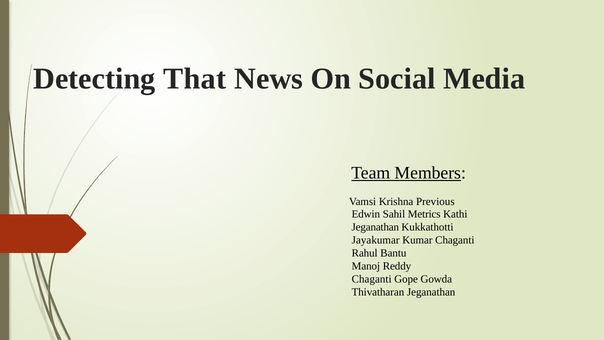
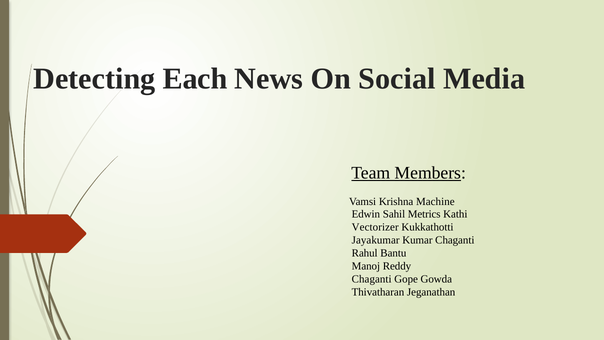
That: That -> Each (195, 79)
Previous: Previous -> Machine (435, 201)
Jeganathan: Jeganathan -> Vectorizer (375, 227)
